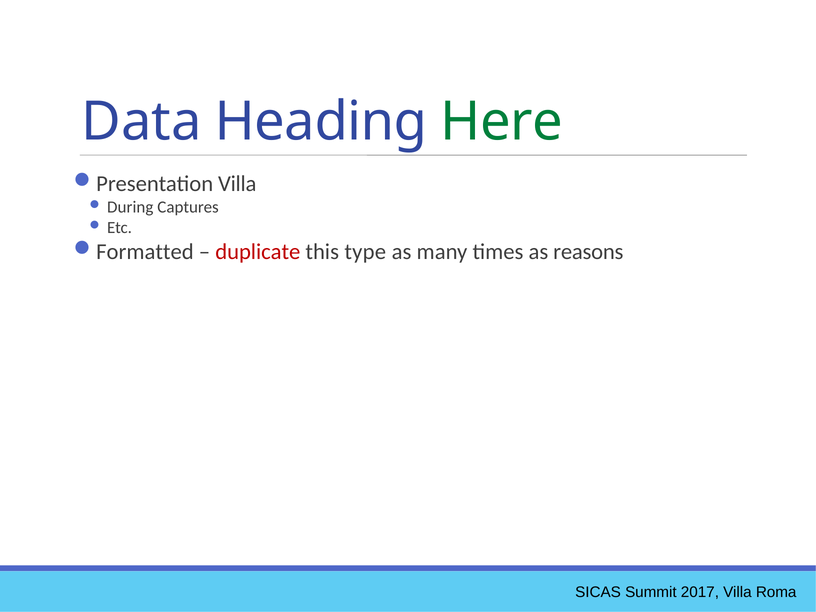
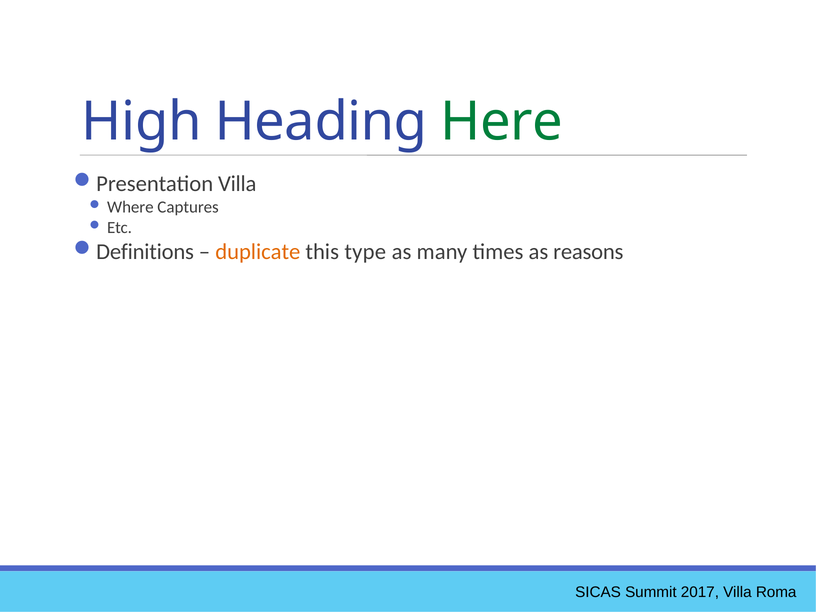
Data: Data -> High (142, 122)
During: During -> Where (130, 207)
Formatted: Formatted -> Definitions (145, 252)
duplicate colour: red -> orange (258, 252)
